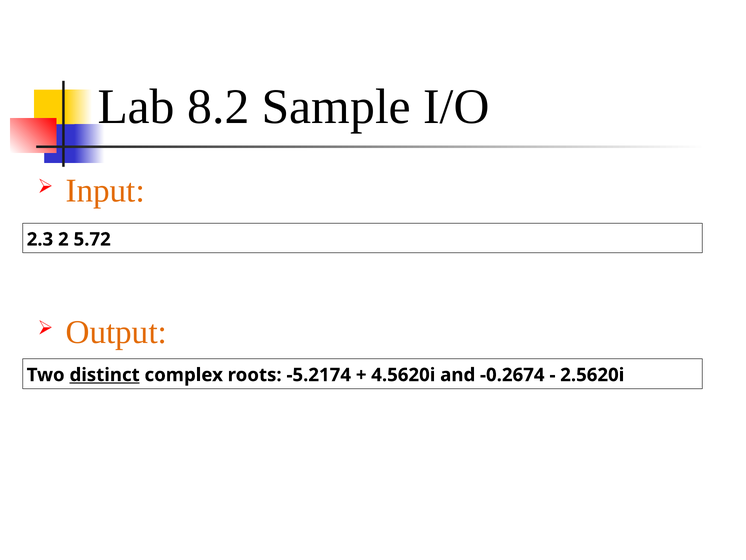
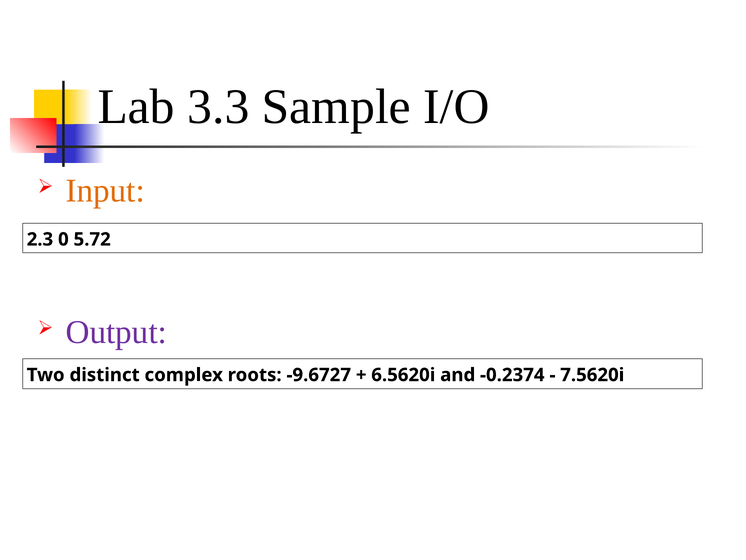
8.2: 8.2 -> 3.3 (218, 107)
2: 2 -> 0 (63, 239)
Output colour: orange -> purple (116, 332)
distinct underline: present -> none (105, 375)
-5.2174: -5.2174 -> -9.6727 (319, 375)
4.5620i: 4.5620i -> 6.5620i (403, 375)
-0.2674: -0.2674 -> -0.2374 (512, 375)
2.5620i: 2.5620i -> 7.5620i (592, 375)
